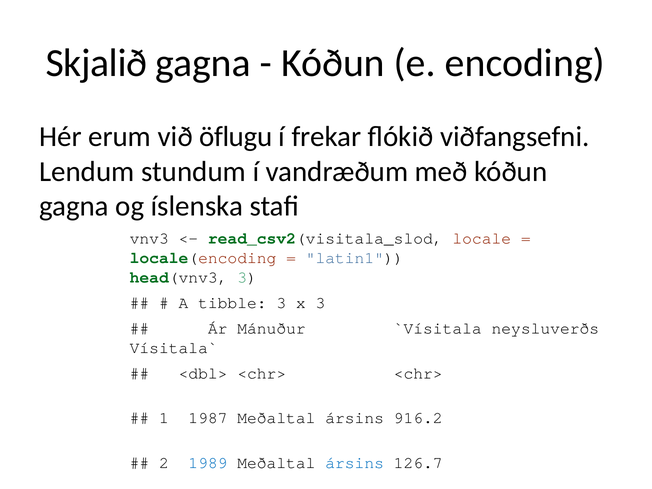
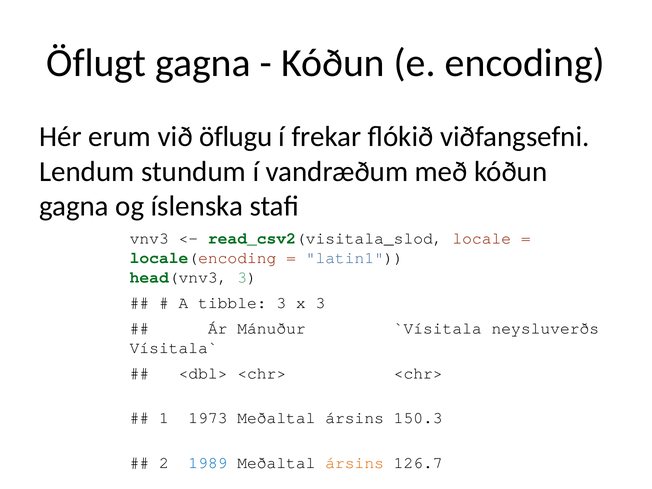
Skjalið: Skjalið -> Öflugt (96, 63)
1987: 1987 -> 1973 (208, 418)
916.2: 916.2 -> 150.3 (418, 418)
ársins colour: blue -> orange (355, 463)
